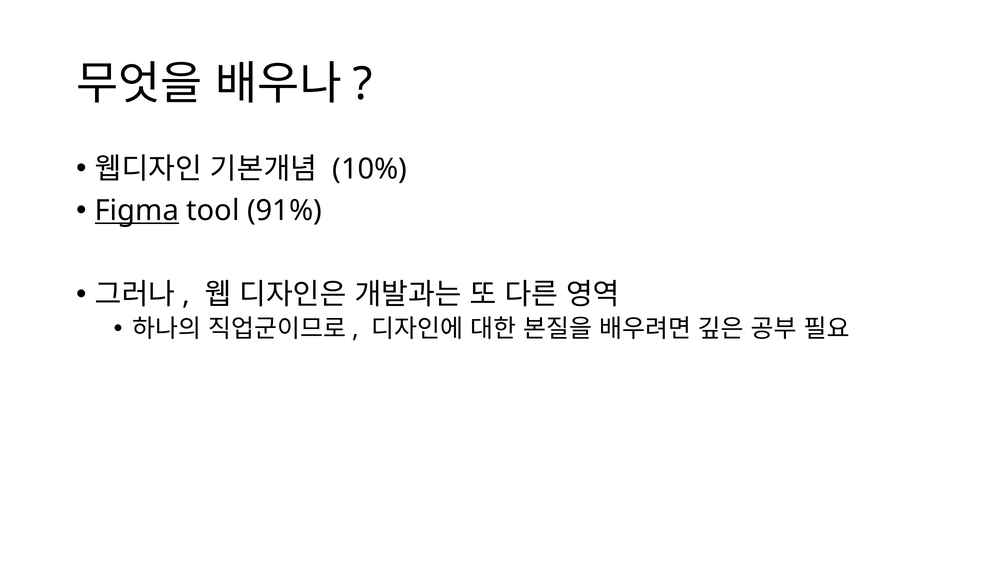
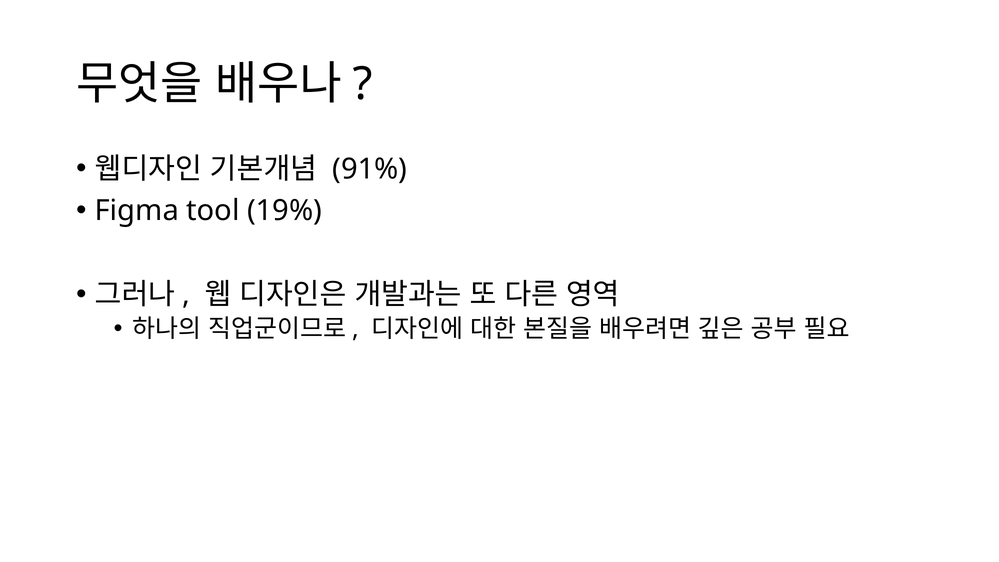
10%: 10% -> 91% (370, 169)
Figma underline: present -> none (137, 211)
91%: 91% -> 19% (285, 211)
